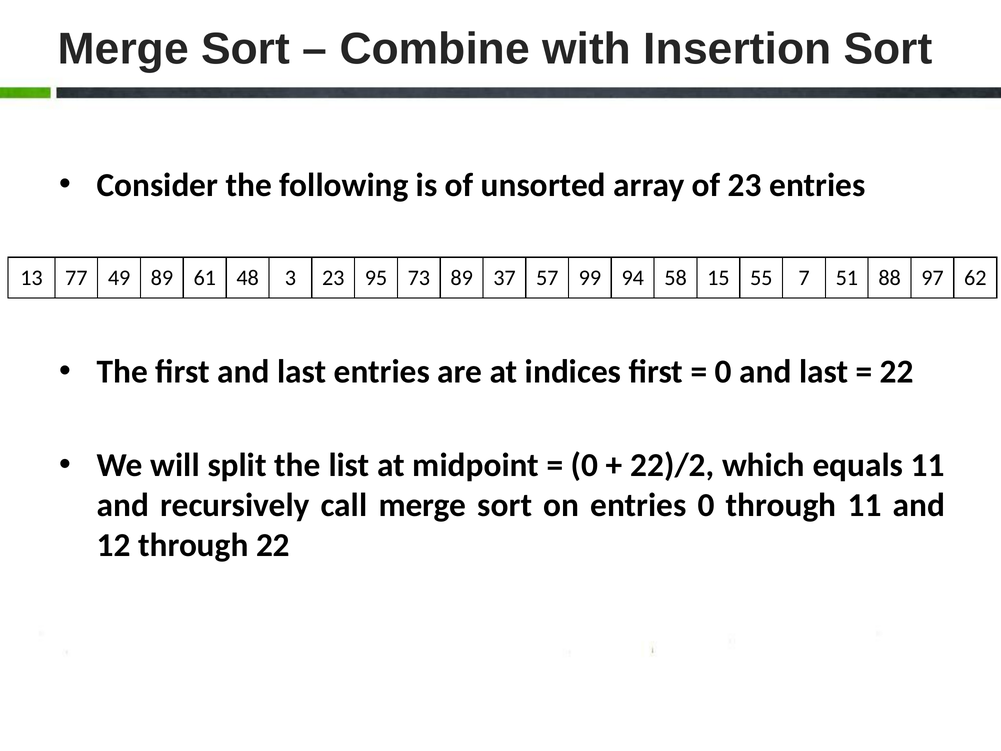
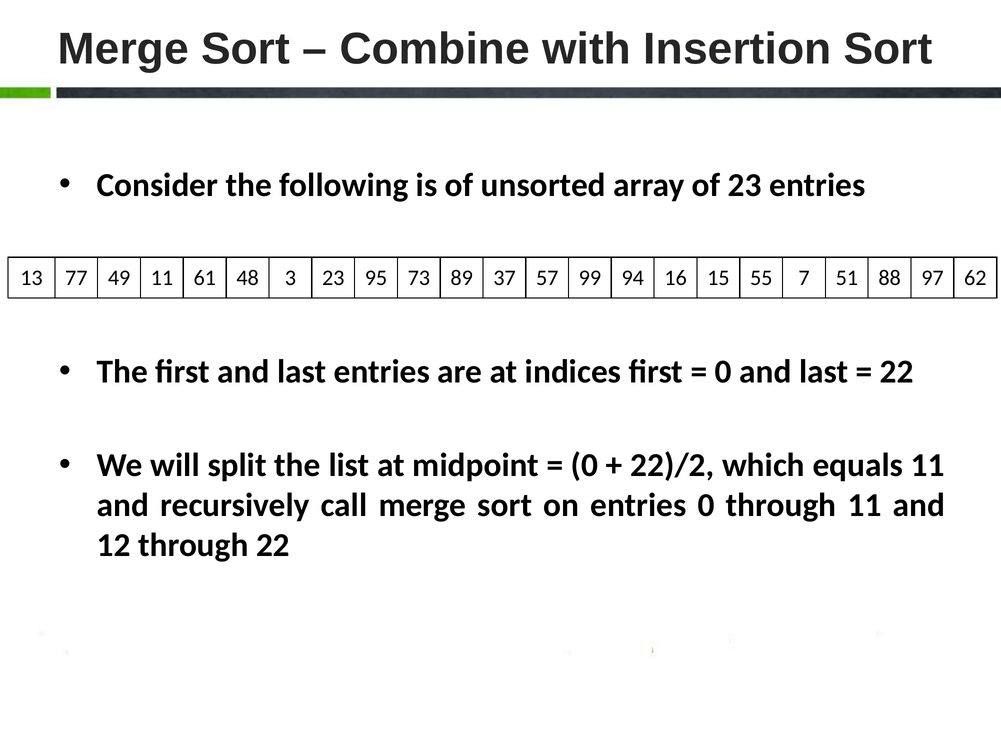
49 89: 89 -> 11 (162, 278)
58: 58 -> 16 (676, 278)
